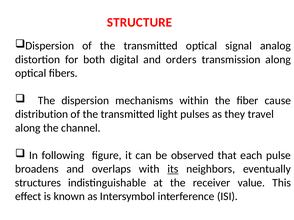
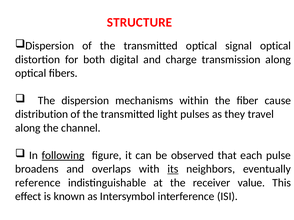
signal analog: analog -> optical (276, 46)
orders: orders -> charge (181, 60)
following underline: none -> present (63, 156)
structures: structures -> reference (38, 183)
